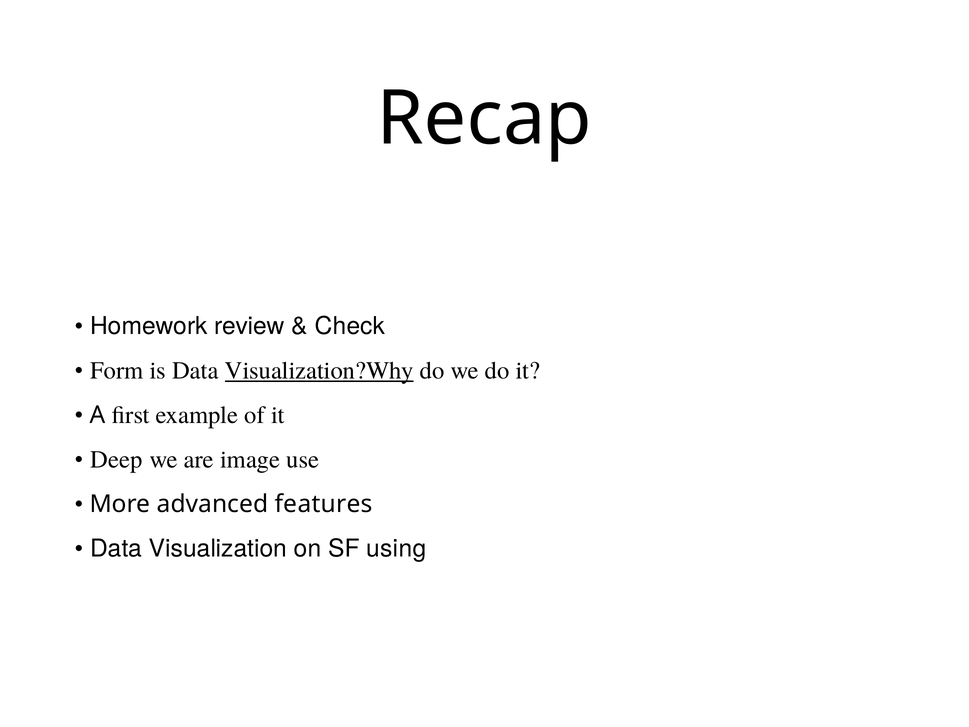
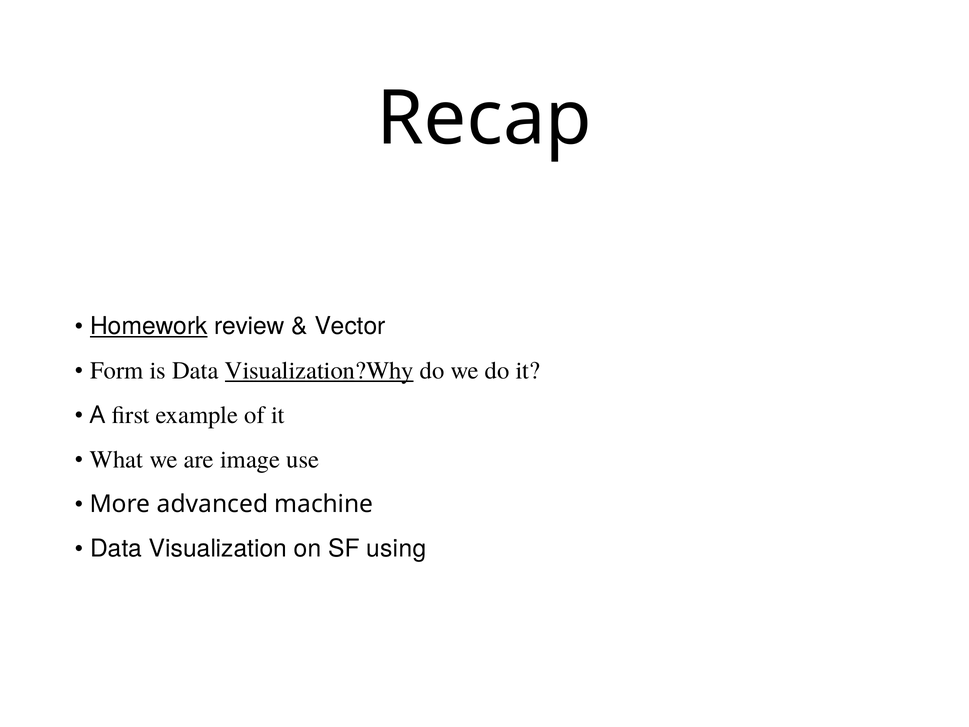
Homework underline: none -> present (149, 326)
Check: Check -> Vector (350, 326)
Deep: Deep -> What (116, 460)
features: features -> machine (324, 504)
